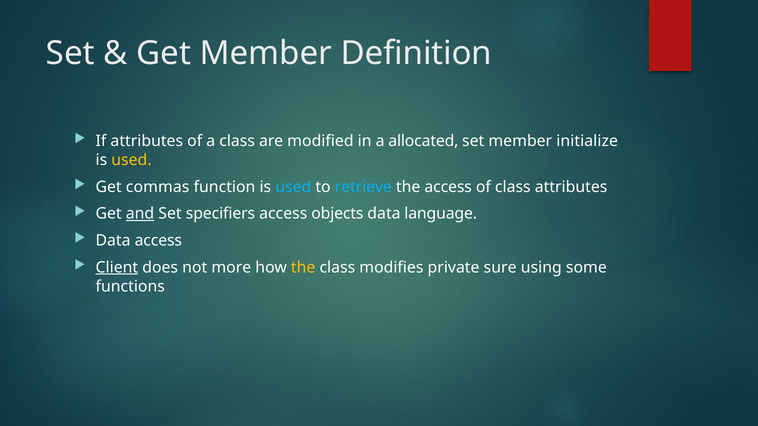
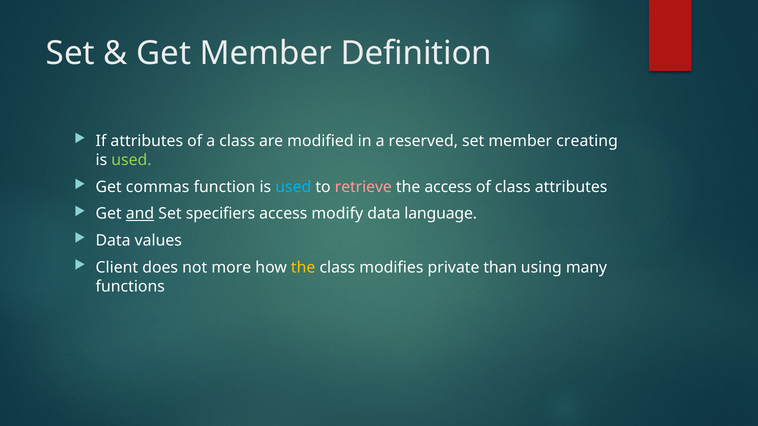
allocated: allocated -> reserved (423, 141)
initialize: initialize -> creating (587, 141)
used colour: yellow -> light green (131, 160)
retrieve colour: light blue -> pink (363, 187)
objects: objects -> modify (337, 214)
Data access: access -> values (158, 241)
Client underline: present -> none (117, 268)
sure: sure -> than (500, 268)
some: some -> many (586, 268)
